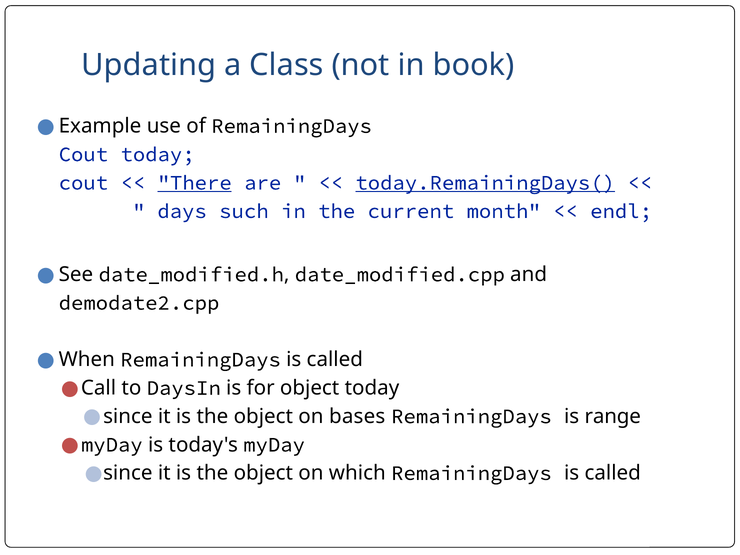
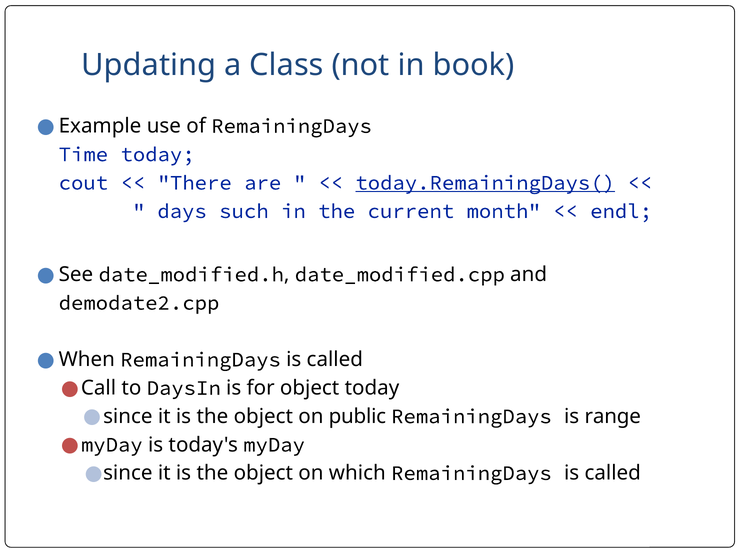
Cout: Cout -> Time (83, 154)
There underline: present -> none (195, 183)
bases: bases -> public (357, 416)
